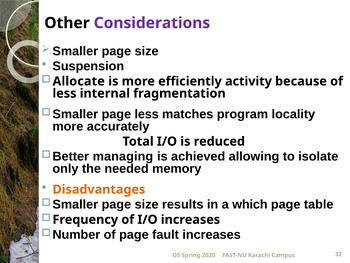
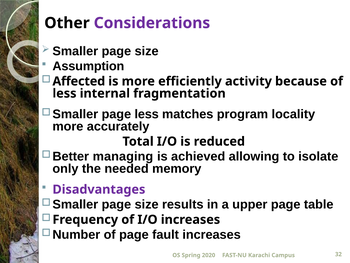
Suspension: Suspension -> Assumption (88, 66)
Allocate: Allocate -> Affected (79, 81)
Disadvantages colour: orange -> purple (99, 189)
which: which -> upper (250, 204)
